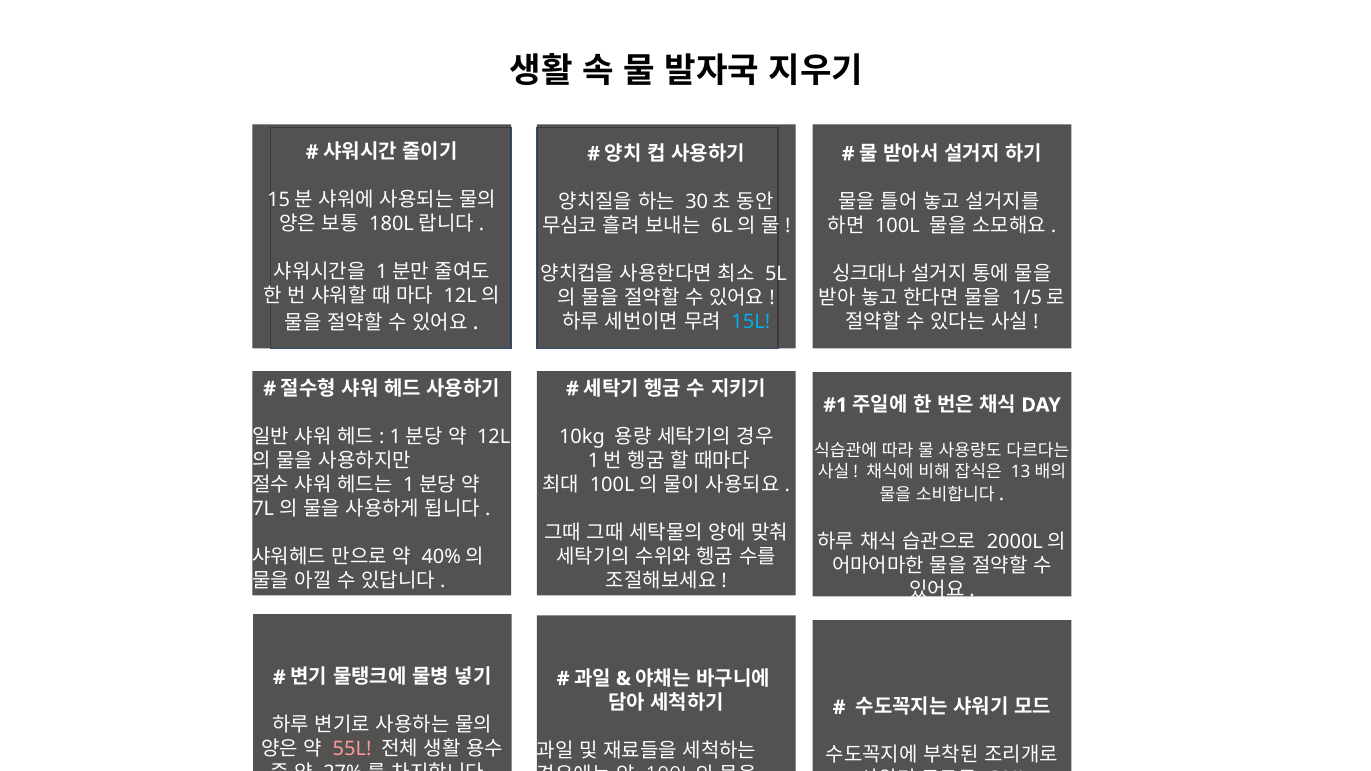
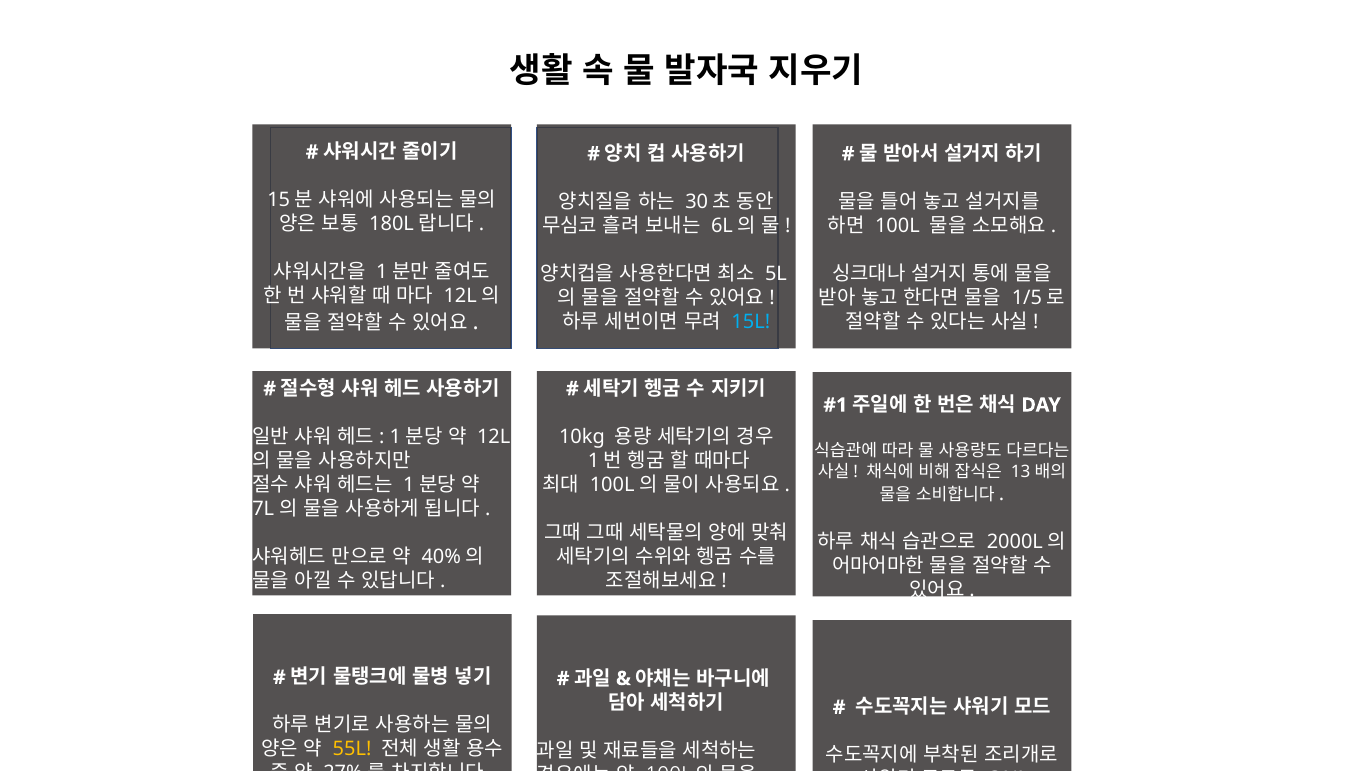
55L colour: pink -> yellow (352, 749)
